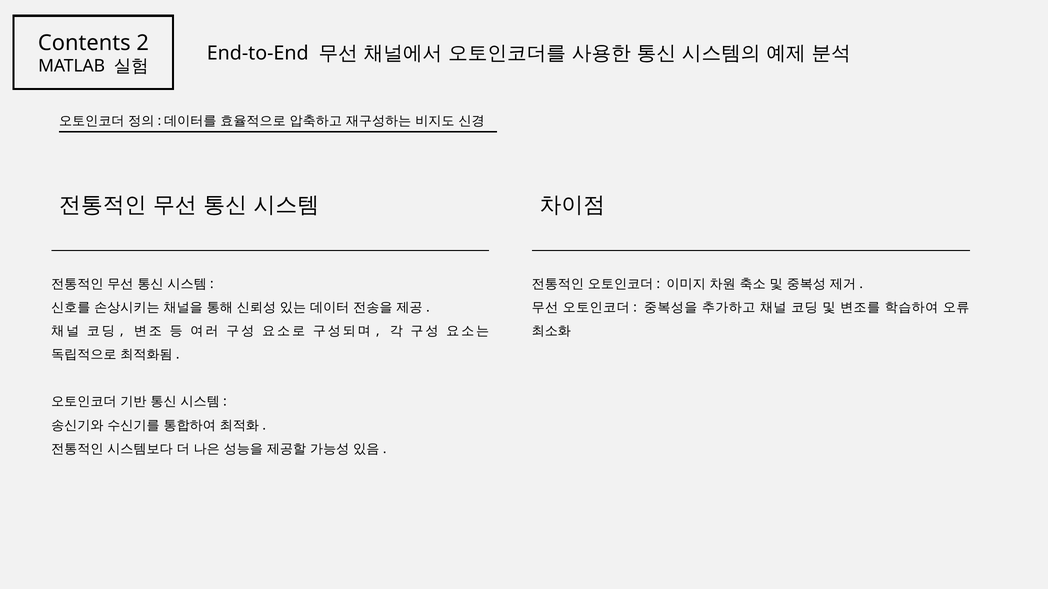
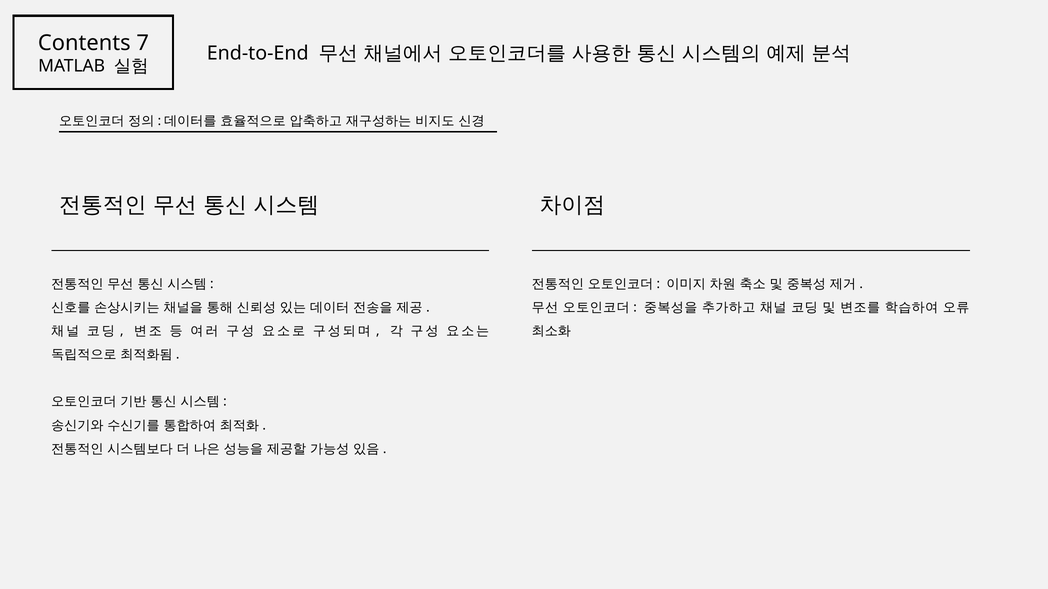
2: 2 -> 7 (143, 43)
